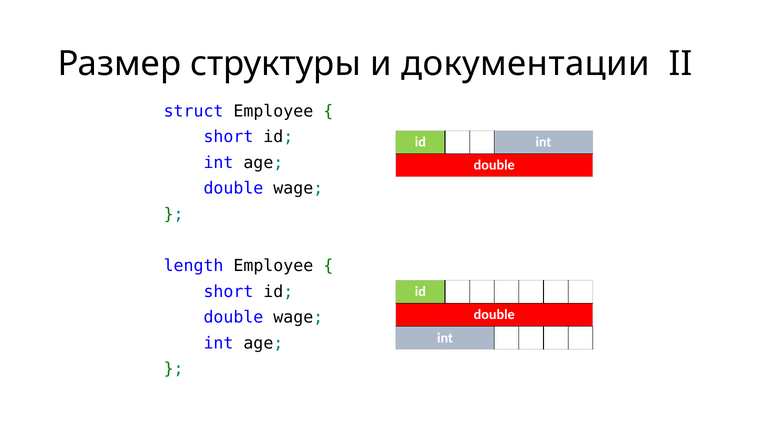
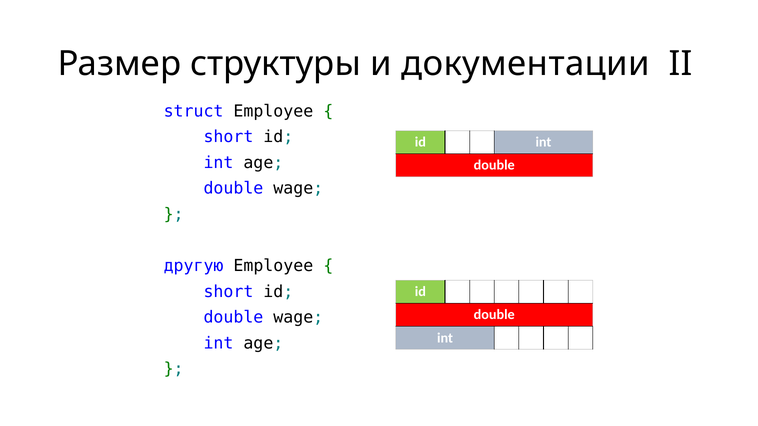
length: length -> другую (194, 266)
